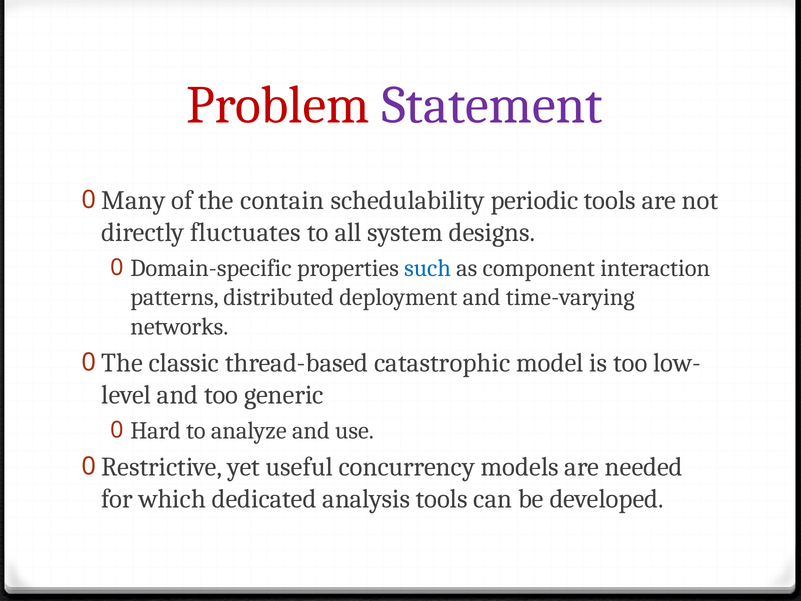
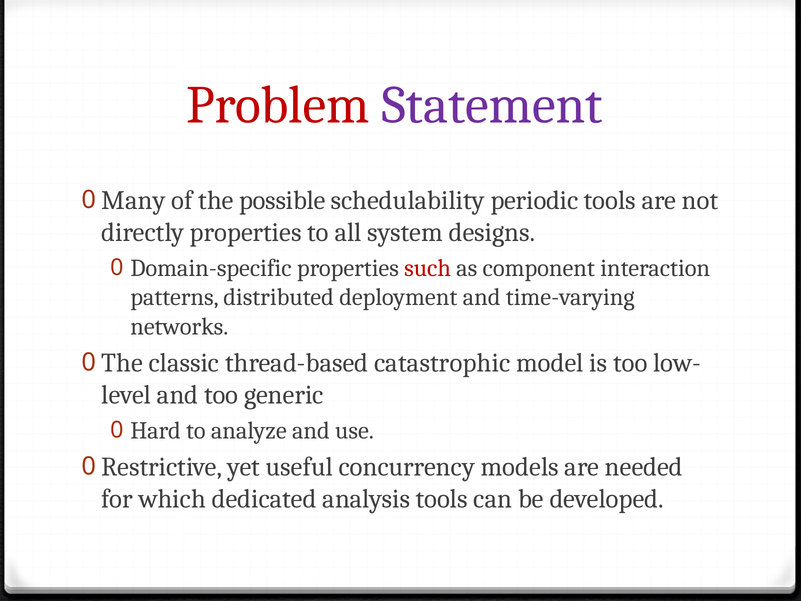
contain: contain -> possible (282, 200)
directly fluctuates: fluctuates -> properties (246, 232)
such colour: blue -> red (428, 268)
